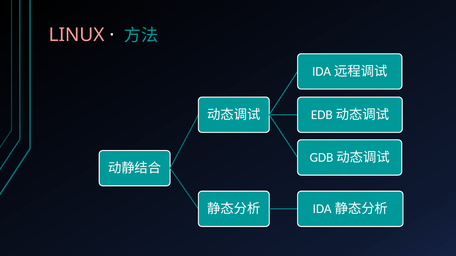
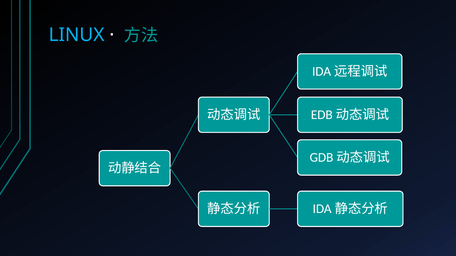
LINUX colour: pink -> light blue (77, 35)
